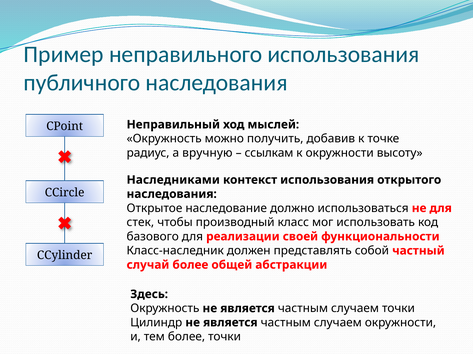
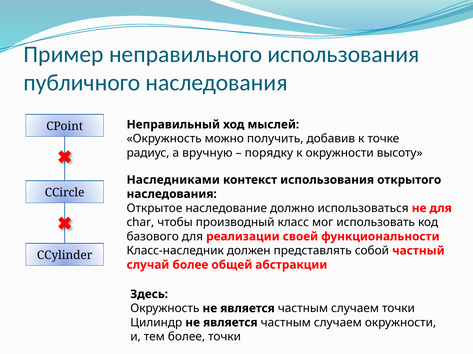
ссылкам: ссылкам -> порядку (269, 153)
стек: стек -> char (140, 223)
